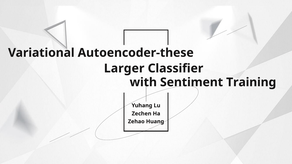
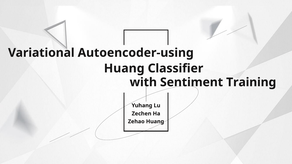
Autoencoder-these: Autoencoder-these -> Autoencoder-using (136, 53)
Larger: Larger -> Huang (124, 68)
